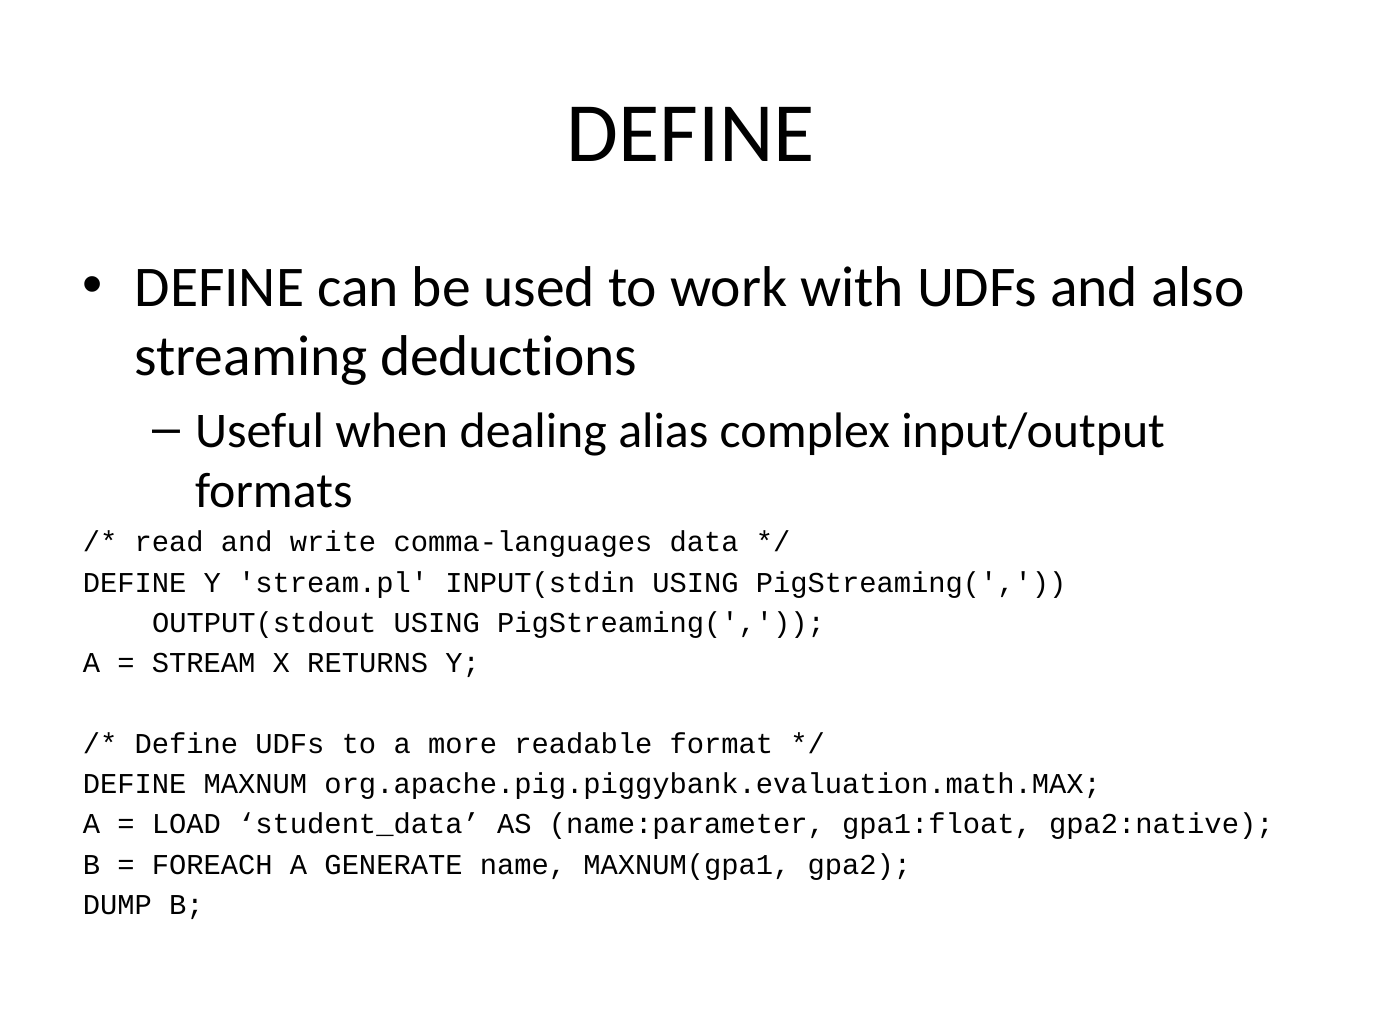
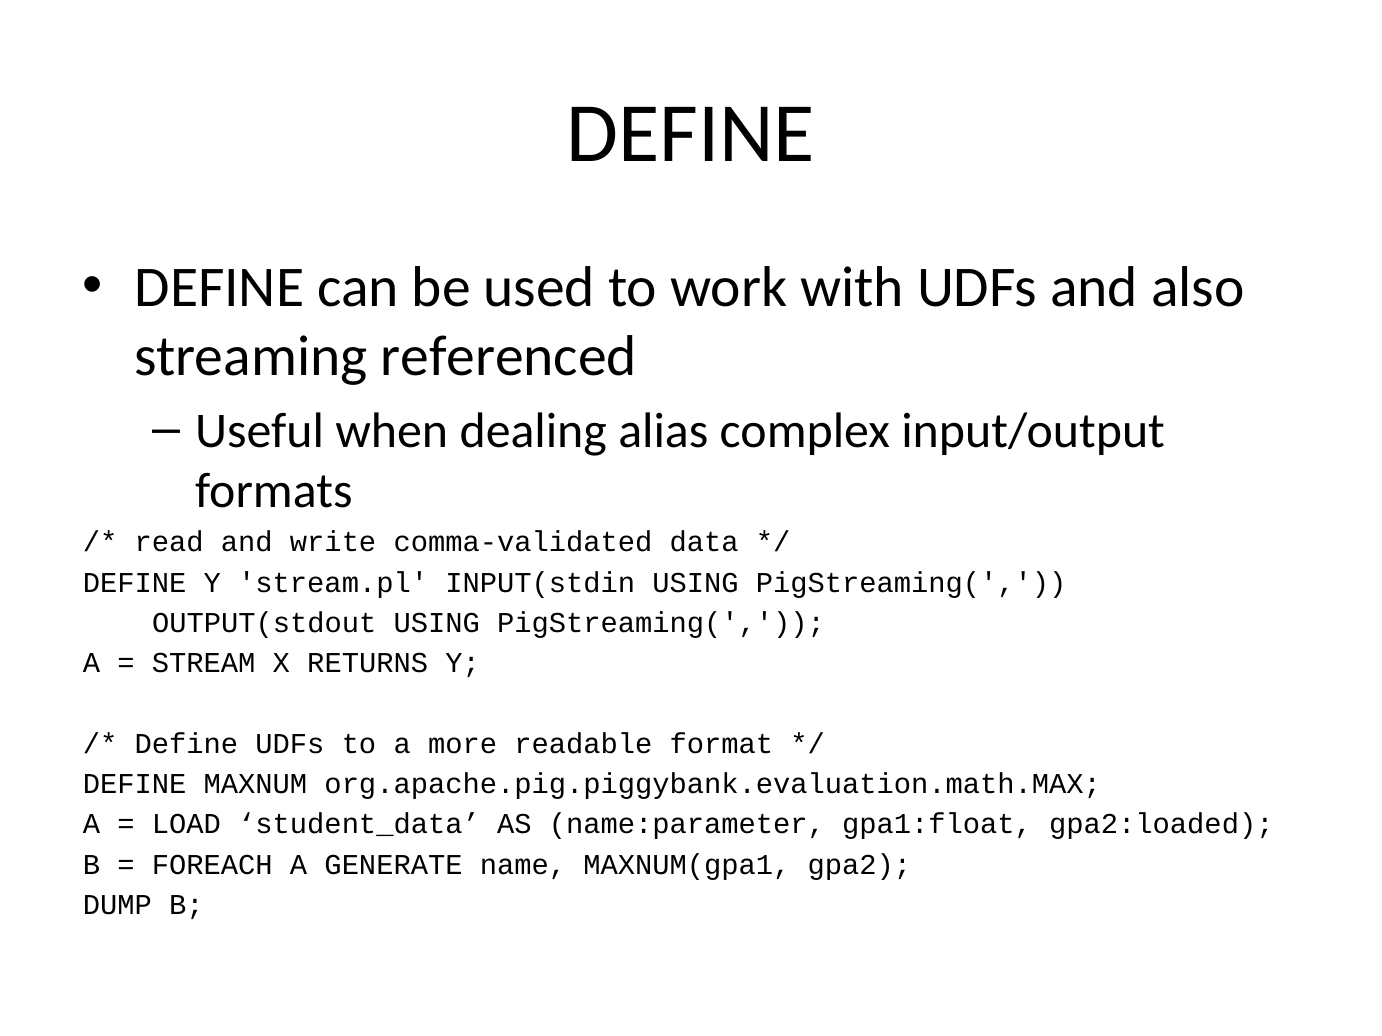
deductions: deductions -> referenced (509, 356)
comma-languages: comma-languages -> comma-validated (523, 542)
gpa2:native: gpa2:native -> gpa2:loaded (1161, 825)
